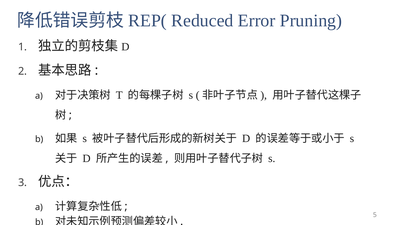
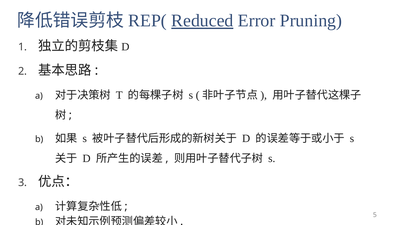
Reduced underline: none -> present (202, 21)
